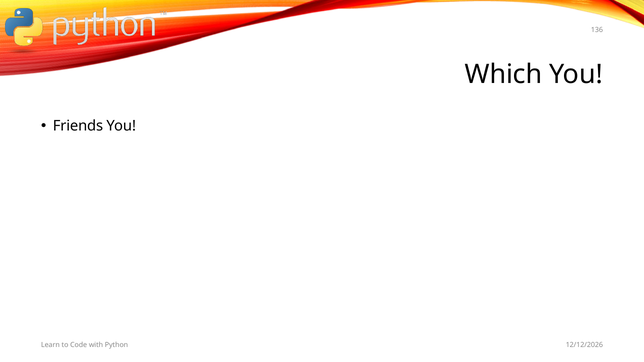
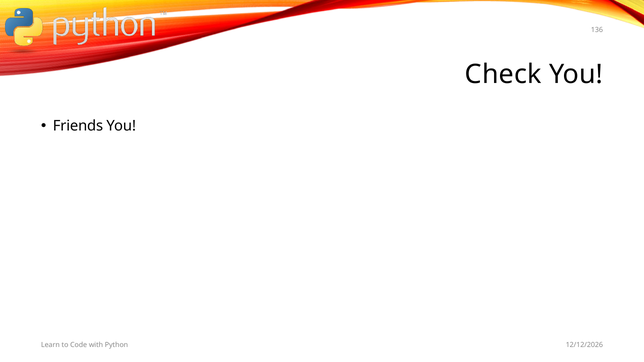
Which: Which -> Check (503, 74)
